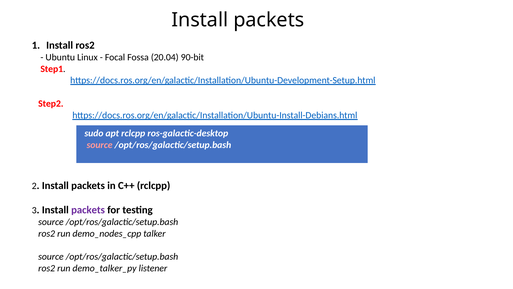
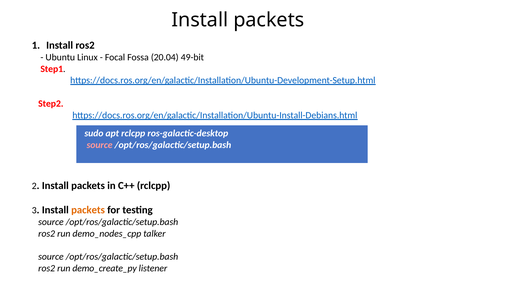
90-bit: 90-bit -> 49-bit (192, 57)
packets colour: purple -> orange (88, 210)
demo_talker_py: demo_talker_py -> demo_create_py (105, 268)
